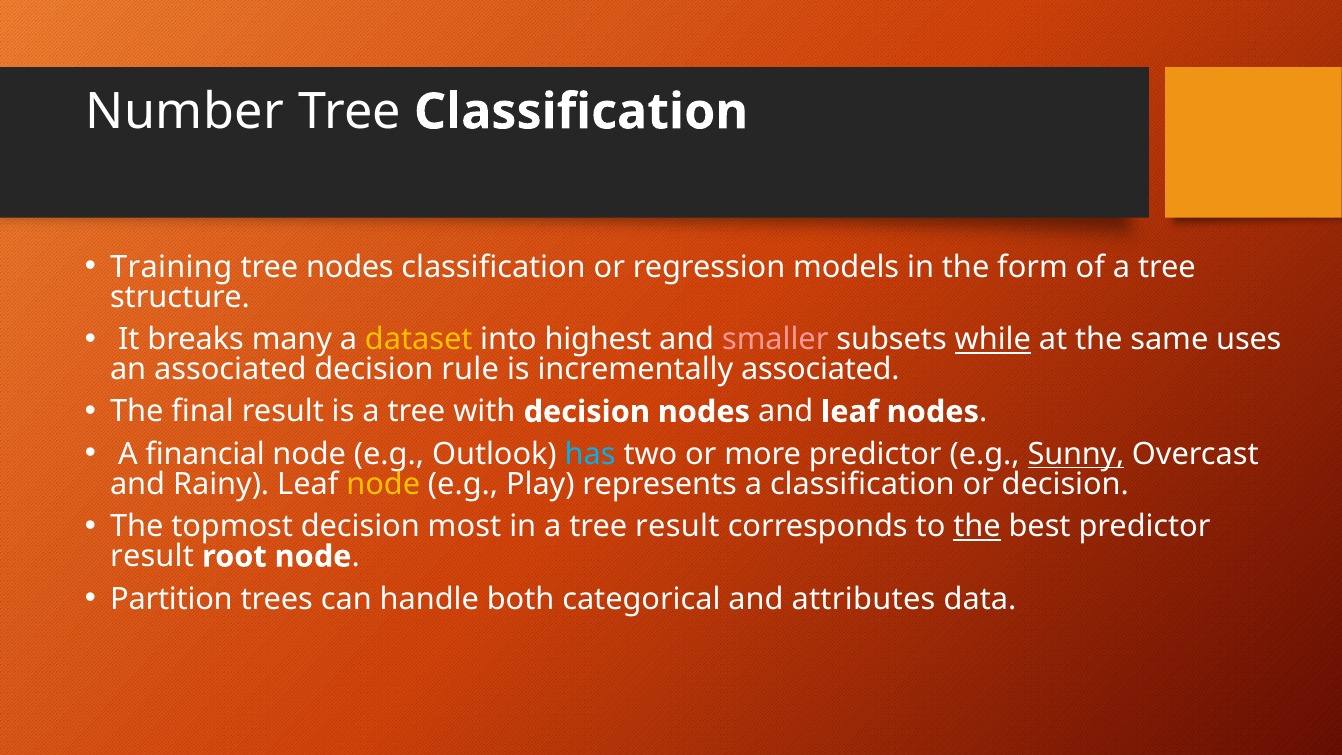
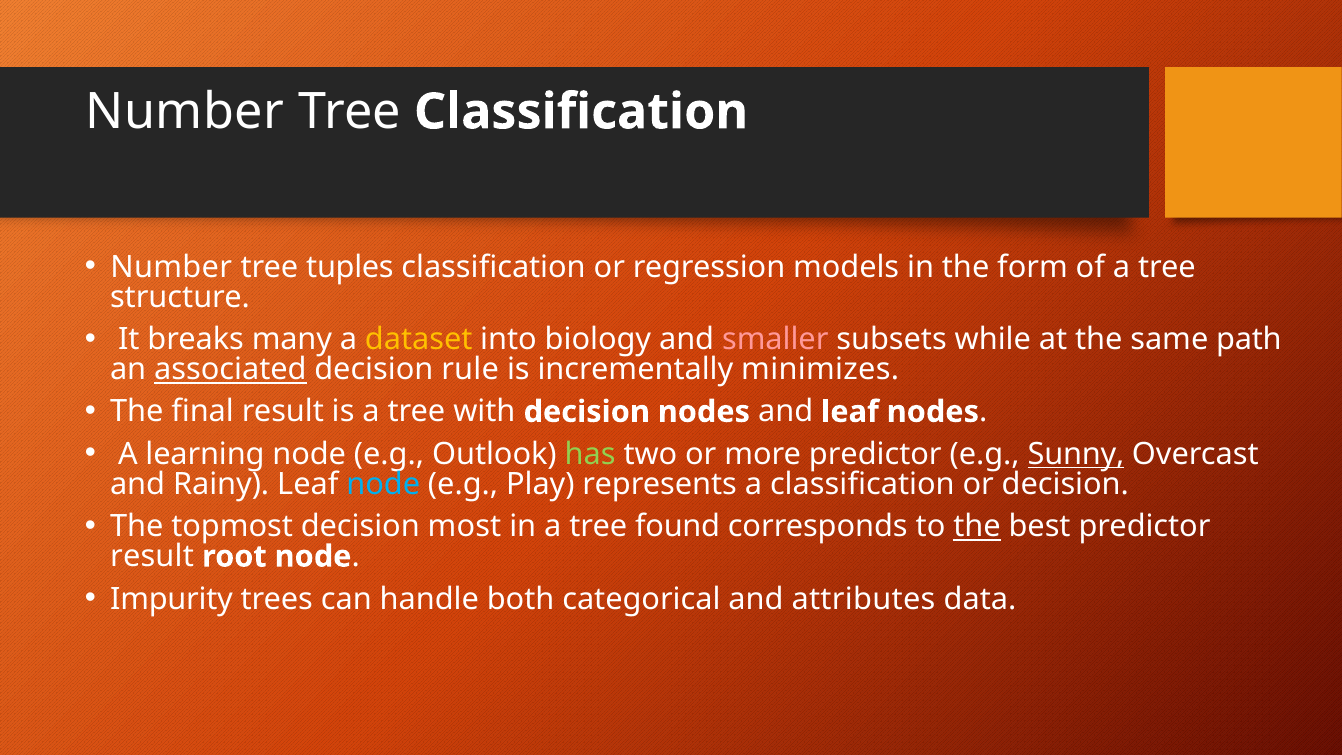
Training: Training -> Number (171, 267)
tree nodes: nodes -> tuples (350, 267)
highest: highest -> biology (598, 339)
while underline: present -> none (993, 339)
uses: uses -> path (1249, 339)
associated underline: none -> present (230, 369)
incrementally associated: associated -> minimizes (820, 369)
ﬁnancial: ﬁnancial -> learning (205, 454)
has colour: light blue -> light green (590, 454)
node colour: yellow -> light blue (383, 484)
tree result: result -> found (678, 527)
Partition: Partition -> Impurity (171, 599)
